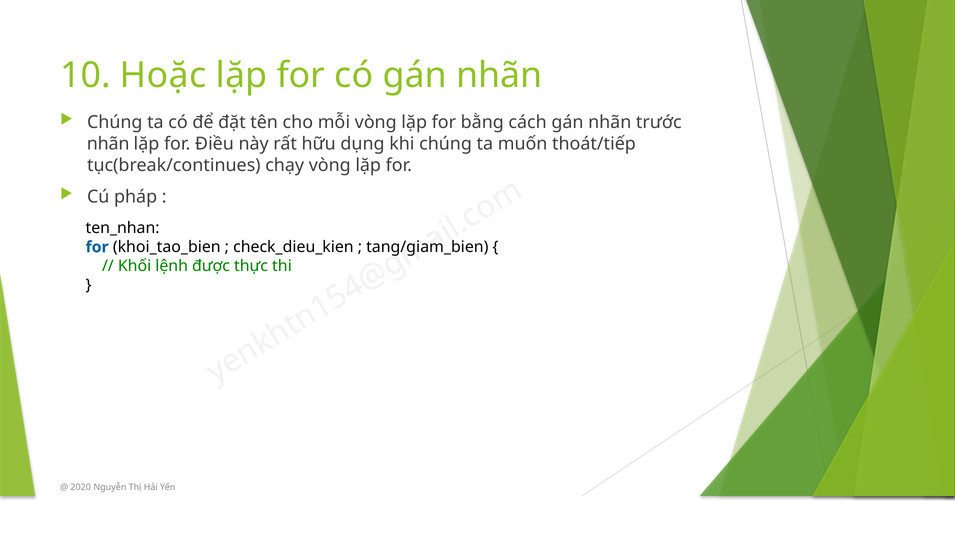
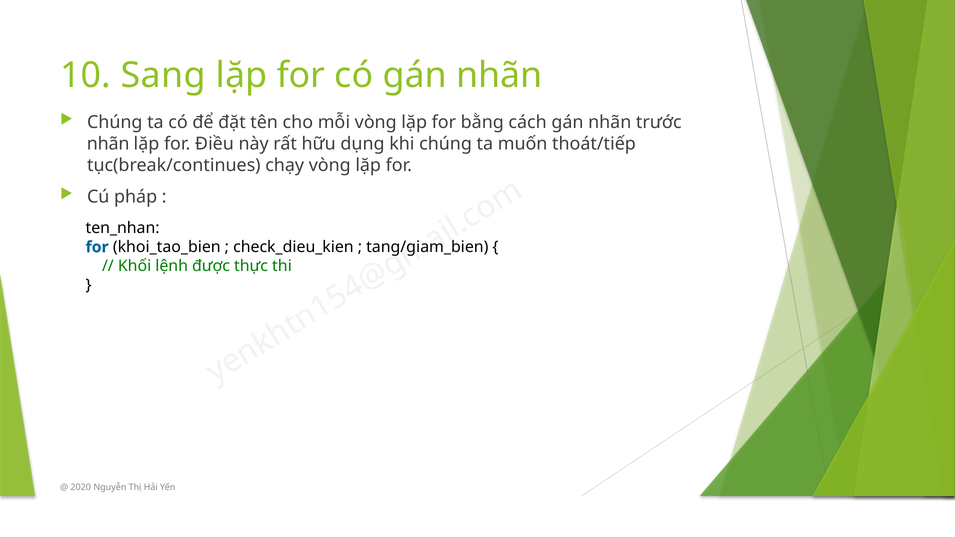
Hoặc: Hoặc -> Sang (163, 75)
